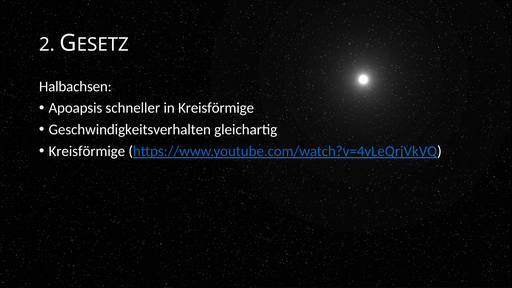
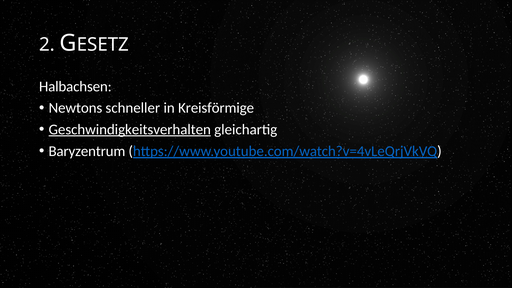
Apoapsis: Apoapsis -> Newtons (75, 108)
Geschwindigkeitsverhalten underline: none -> present (130, 130)
Kreisförmige: Kreisförmige -> Baryzentrum (87, 151)
